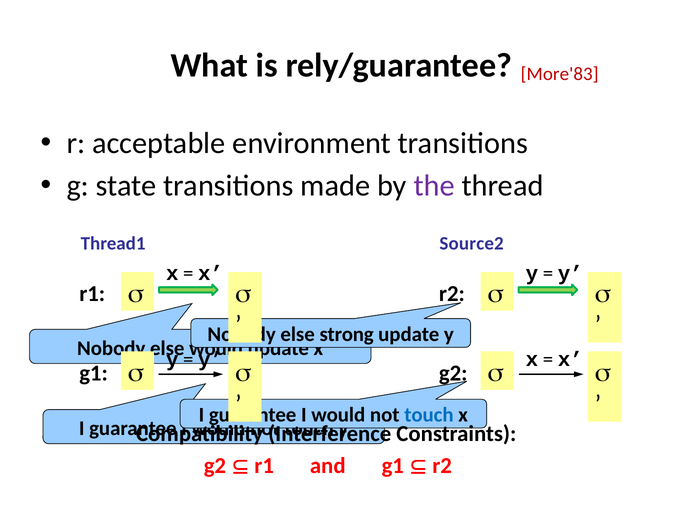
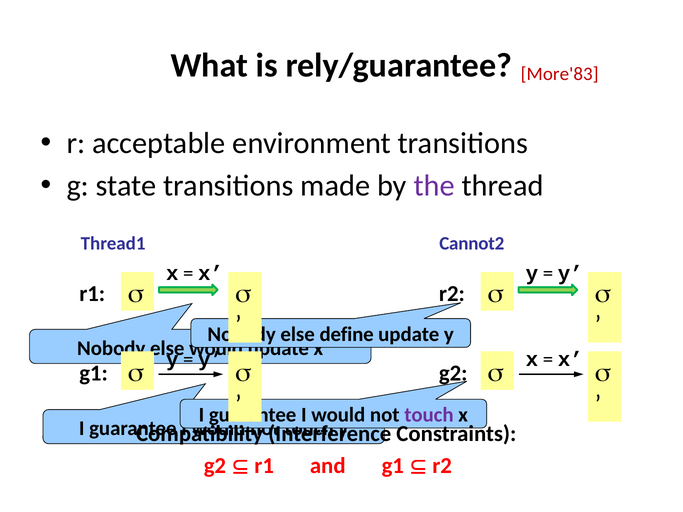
Source2: Source2 -> Cannot2 (472, 244)
strong: strong -> define (347, 335)
touch colour: blue -> purple (429, 415)
